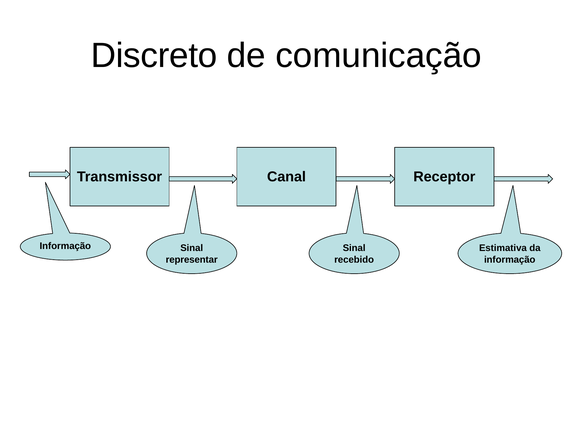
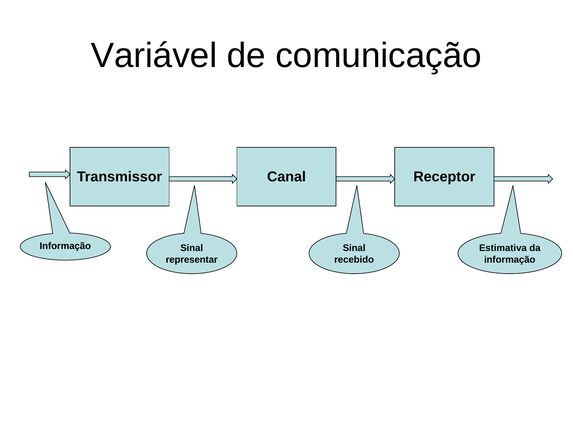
Discreto: Discreto -> Variável (154, 55)
